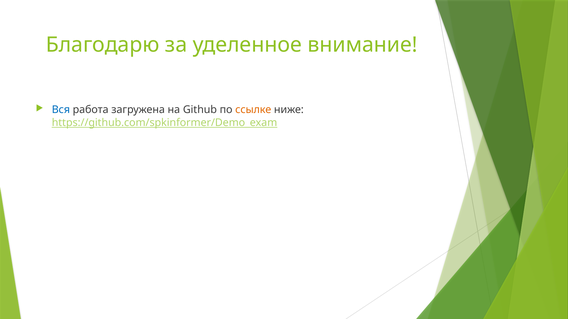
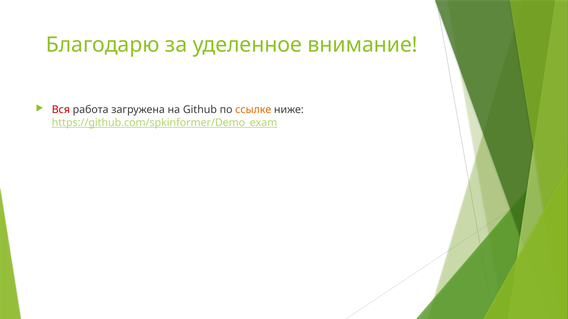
Вся colour: blue -> red (61, 110)
